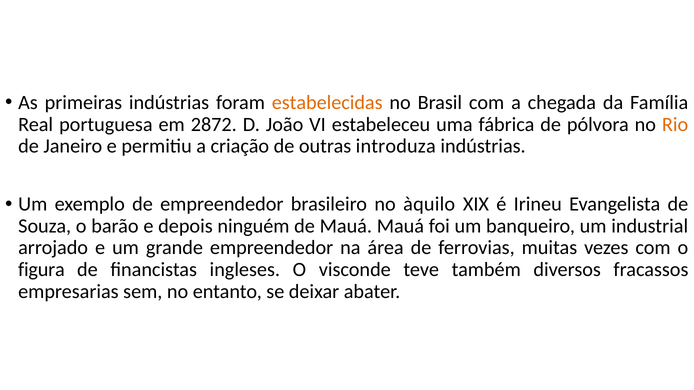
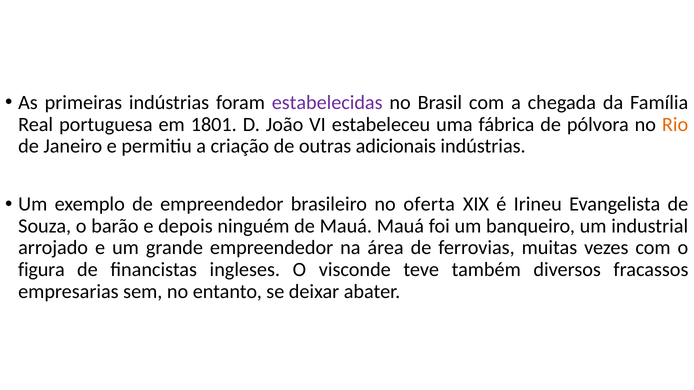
estabelecidas colour: orange -> purple (327, 103)
2872: 2872 -> 1801 (214, 124)
introduza: introduza -> adicionais (396, 146)
àquilo: àquilo -> oferta (429, 204)
